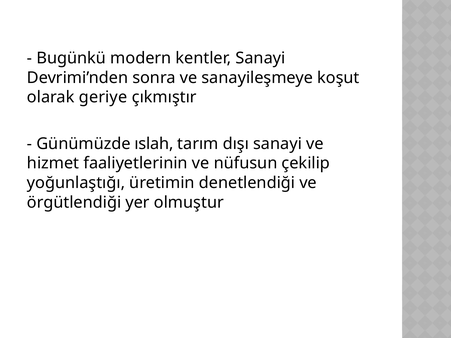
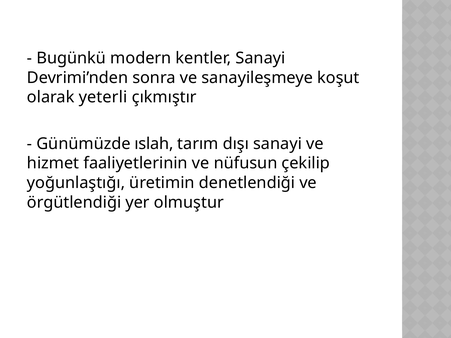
geriye: geriye -> yeterli (103, 97)
